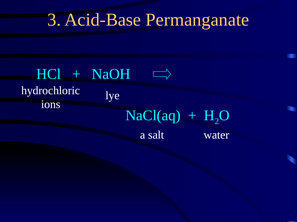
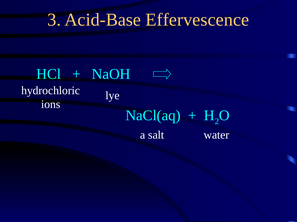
Permanganate: Permanganate -> Effervescence (197, 20)
